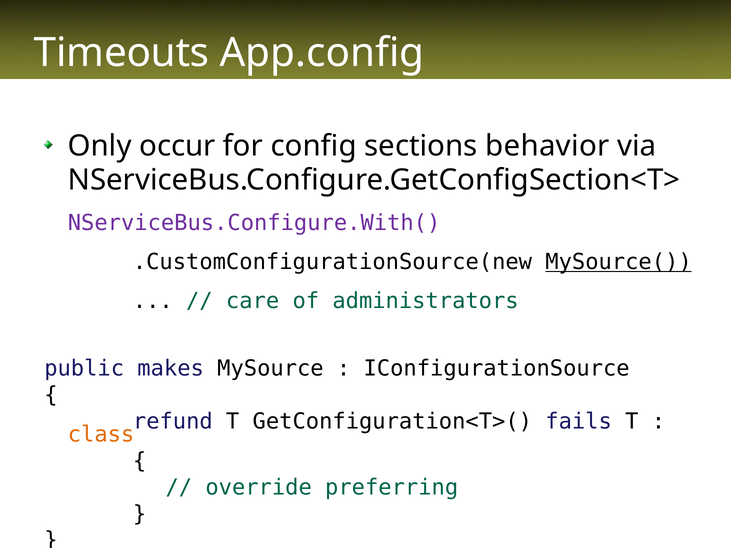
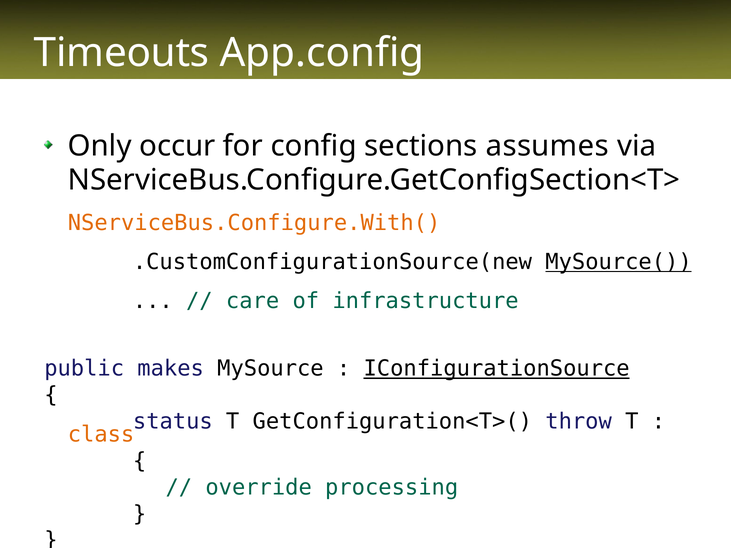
behavior: behavior -> assumes (547, 146)
NServiceBus.Configure.With( colour: purple -> orange (254, 223)
administrators: administrators -> infrastructure (426, 301)
IConfigurationSource underline: none -> present (497, 369)
refund: refund -> status (173, 422)
fails: fails -> throw (579, 422)
preferring: preferring -> processing (392, 488)
